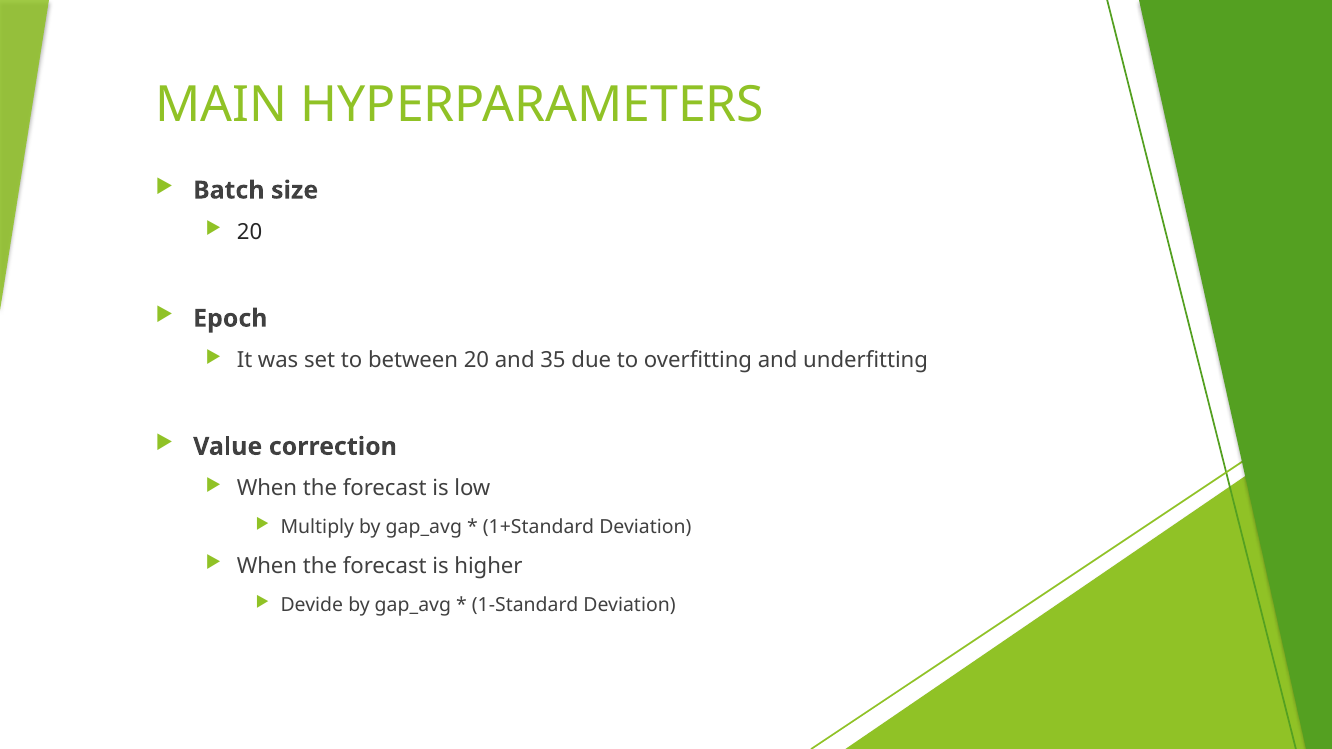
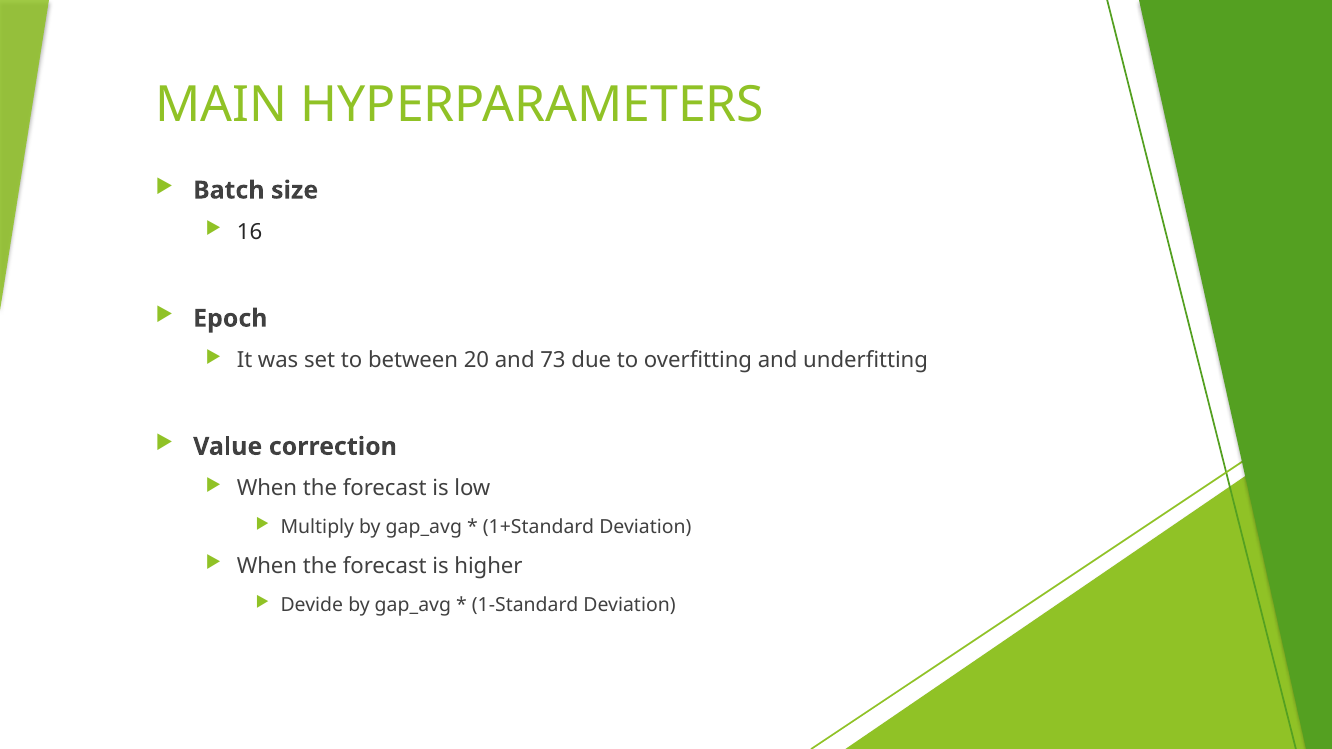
20: 20 -> 16 (250, 232)
35: 35 -> 73 (553, 360)
